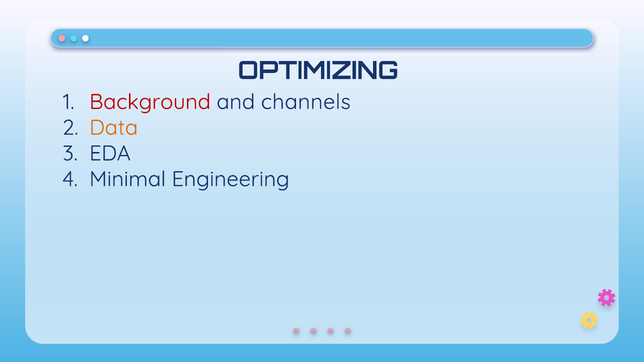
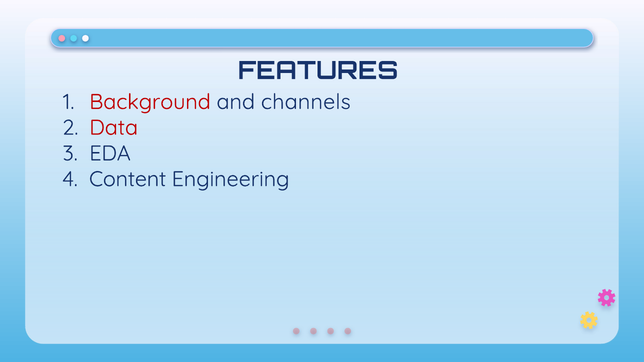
OPTIMIZING: OPTIMIZING -> FEATURES (318, 71)
Data colour: orange -> red (114, 128)
Minimal: Minimal -> Content (128, 179)
